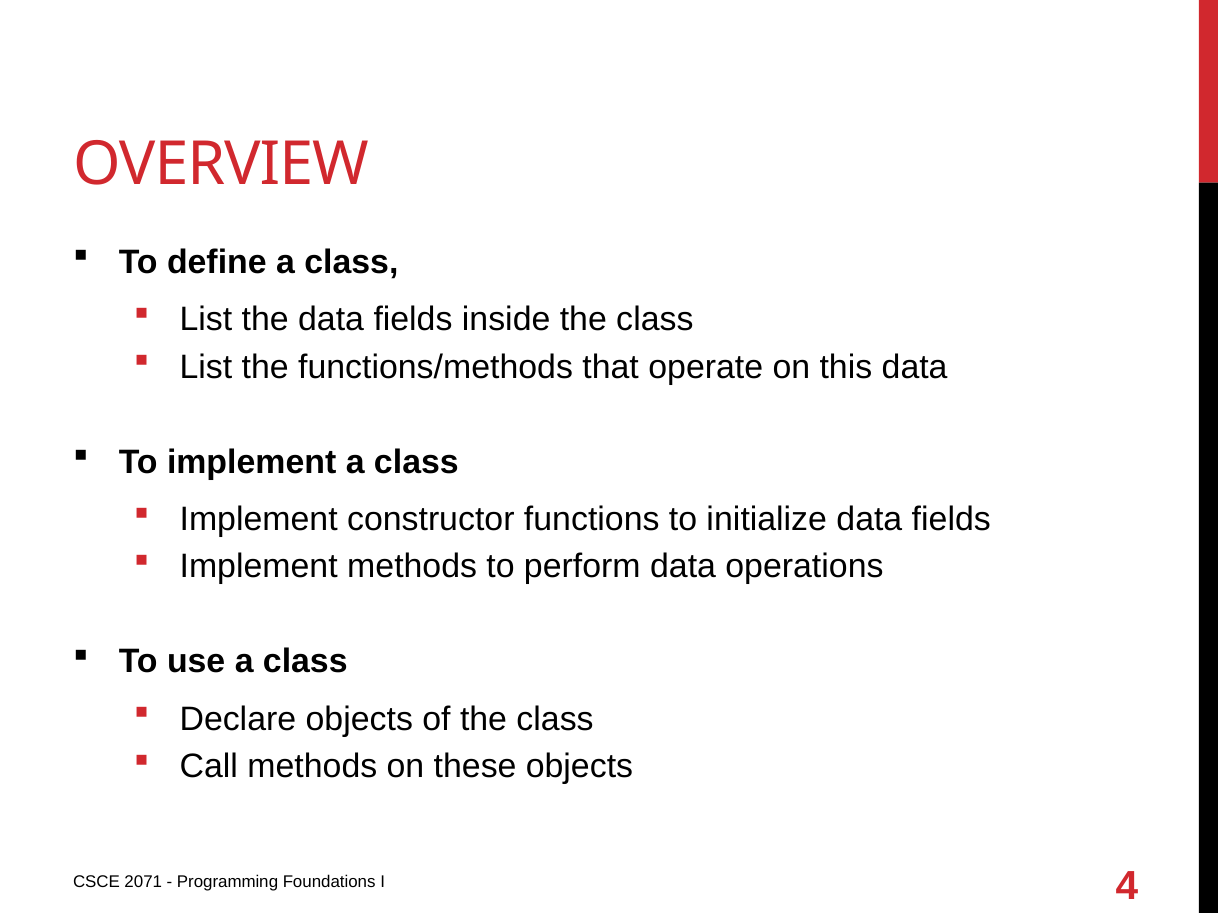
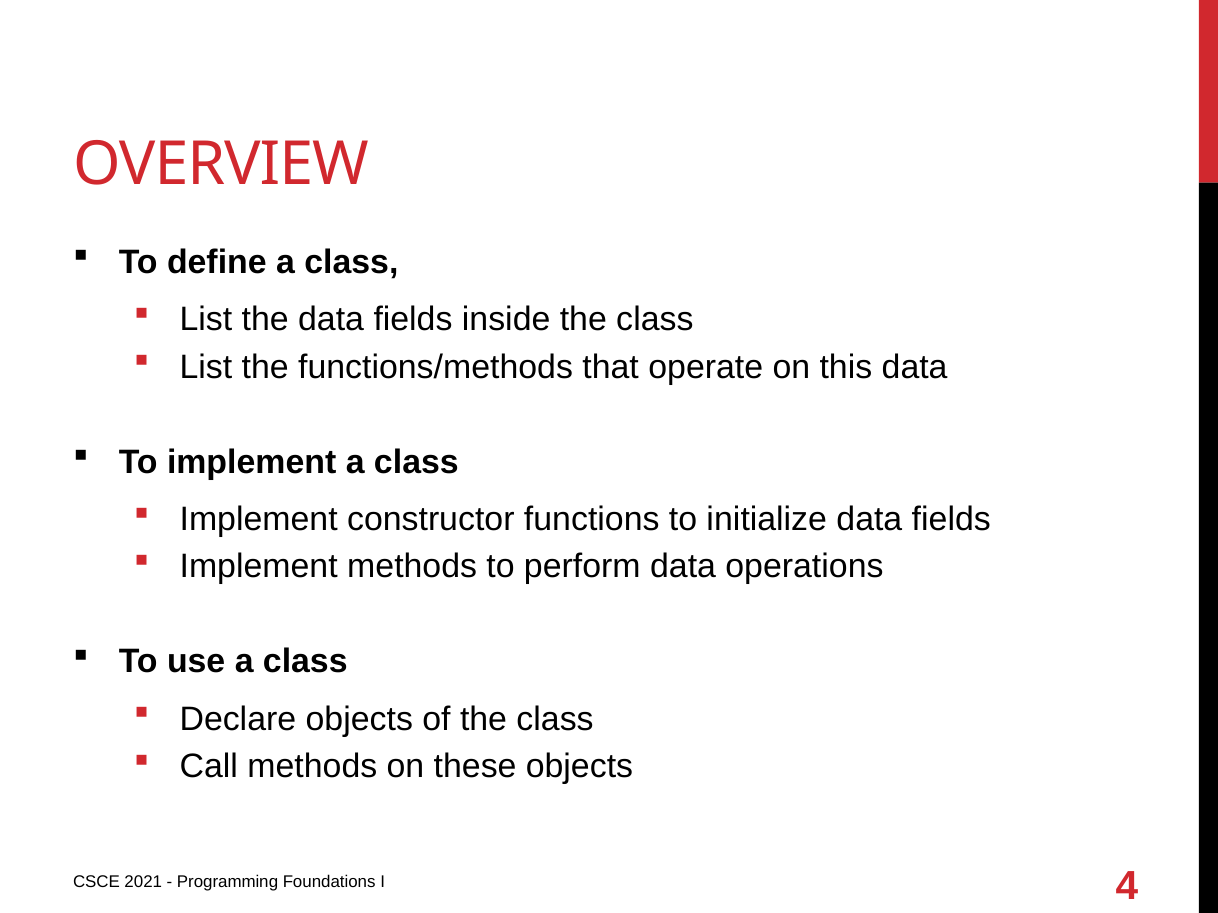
2071: 2071 -> 2021 (143, 882)
